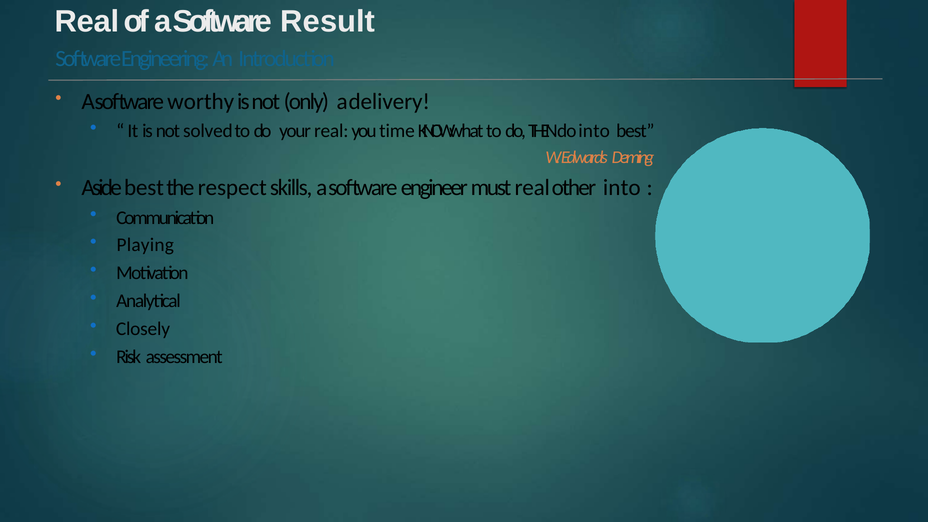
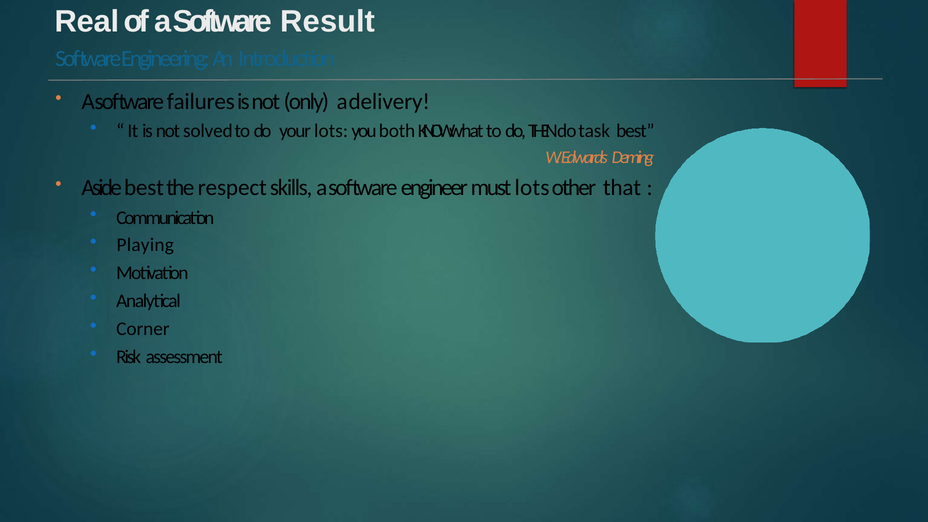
worthy: worthy -> failures (201, 102)
your real: real -> lots (331, 131)
time: time -> both (397, 131)
o into: into -> task (594, 131)
must real: real -> lots (532, 187)
other into: into -> that (622, 187)
Closely: Closely -> Corner (143, 329)
